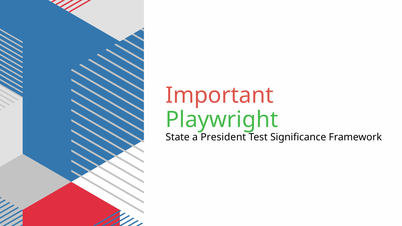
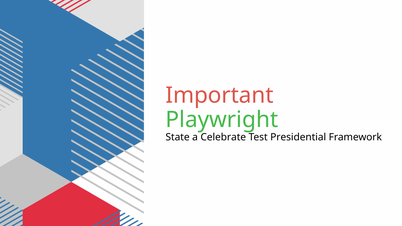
President: President -> Celebrate (223, 137)
Significance: Significance -> Presidential (298, 137)
